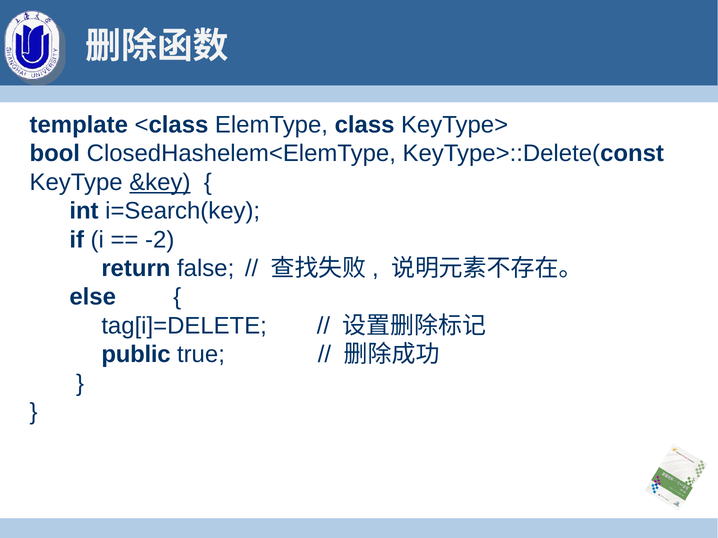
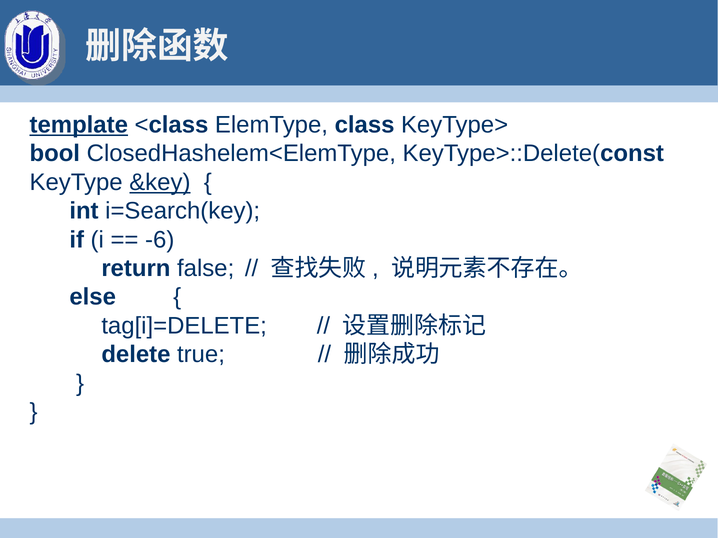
template underline: none -> present (79, 125)
-2: -2 -> -6 (160, 240)
public: public -> delete (136, 355)
